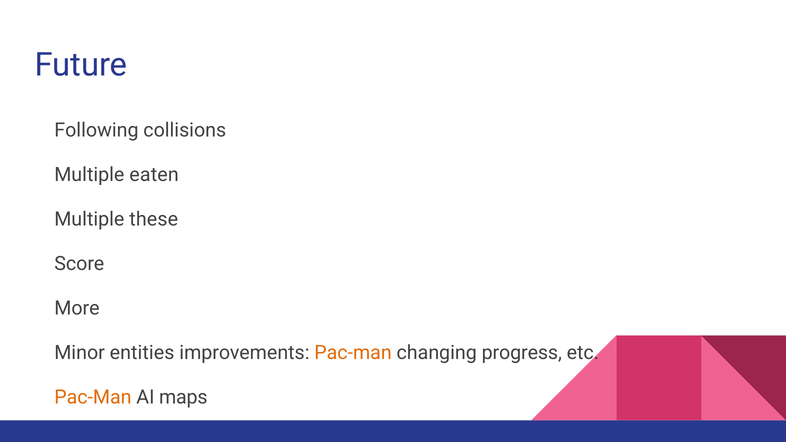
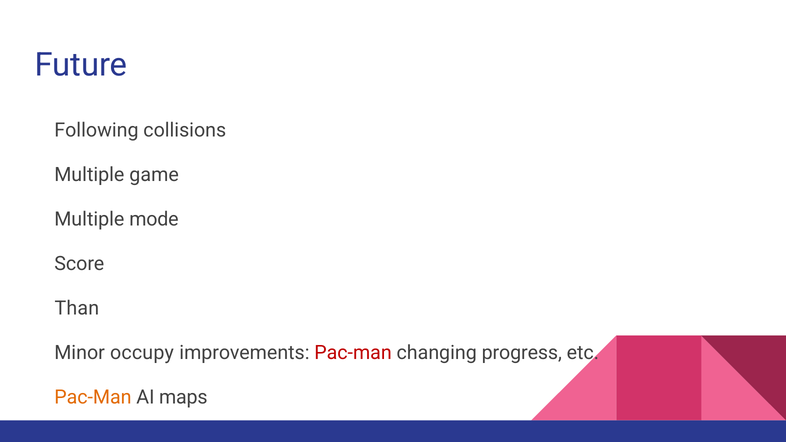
eaten: eaten -> game (154, 175)
these: these -> mode (154, 219)
More: More -> Than (77, 309)
entities: entities -> occupy (142, 353)
Pac-man colour: orange -> red (353, 353)
